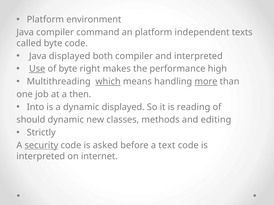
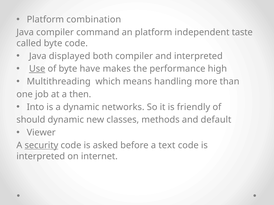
environment: environment -> combination (94, 20)
texts: texts -> taste (242, 32)
right: right -> have (90, 69)
which underline: present -> none (108, 82)
more underline: present -> none (206, 82)
dynamic displayed: displayed -> networks (123, 107)
reading: reading -> friendly (194, 107)
editing: editing -> default (216, 120)
Strictly: Strictly -> Viewer (41, 133)
